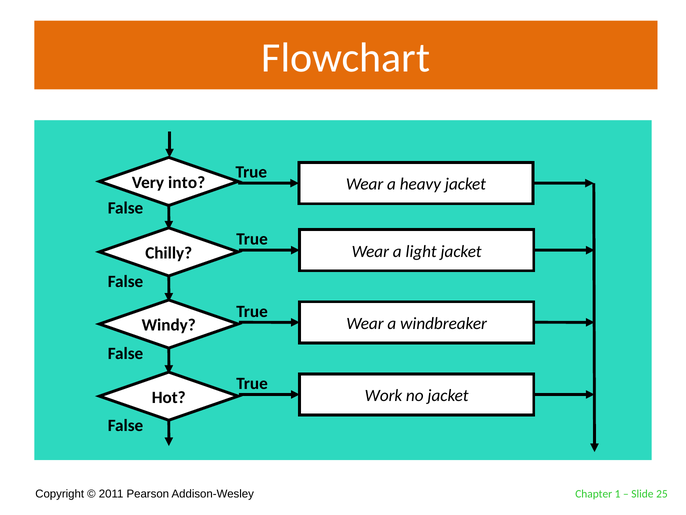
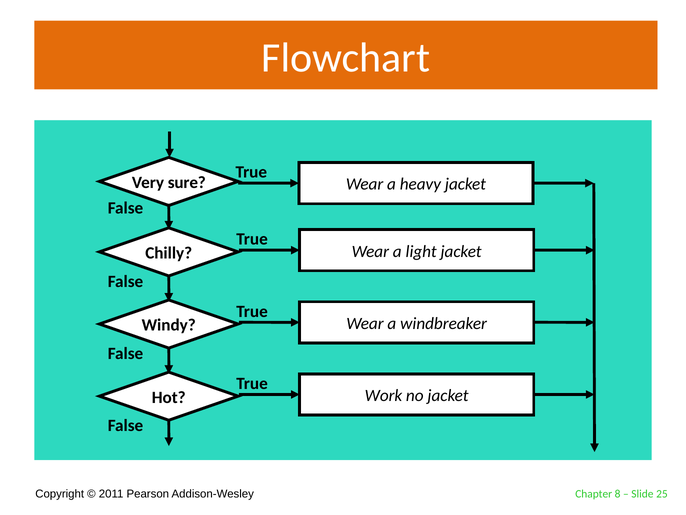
into: into -> sure (187, 182)
1: 1 -> 8 (618, 493)
